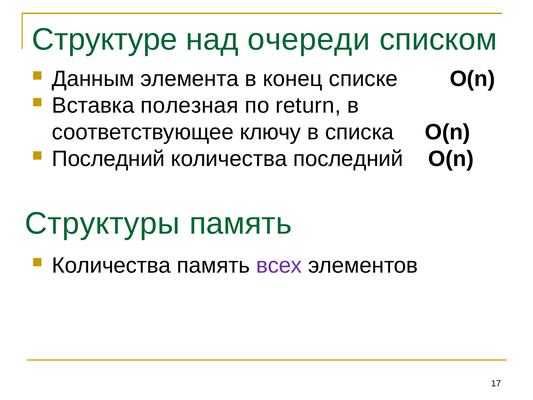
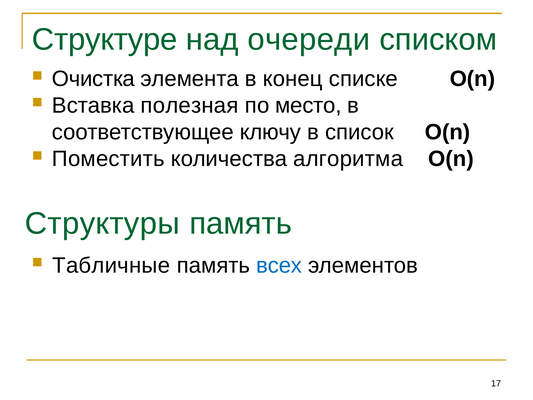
Данным: Данным -> Очистка (93, 79)
return: return -> место (308, 106)
списка: списка -> список (359, 132)
Последний: Последний -> Поместить (108, 159)
количества последний: последний -> алгоритма (348, 159)
Количества: Количества -> Табличные (111, 265)
всех colour: purple -> blue (279, 265)
